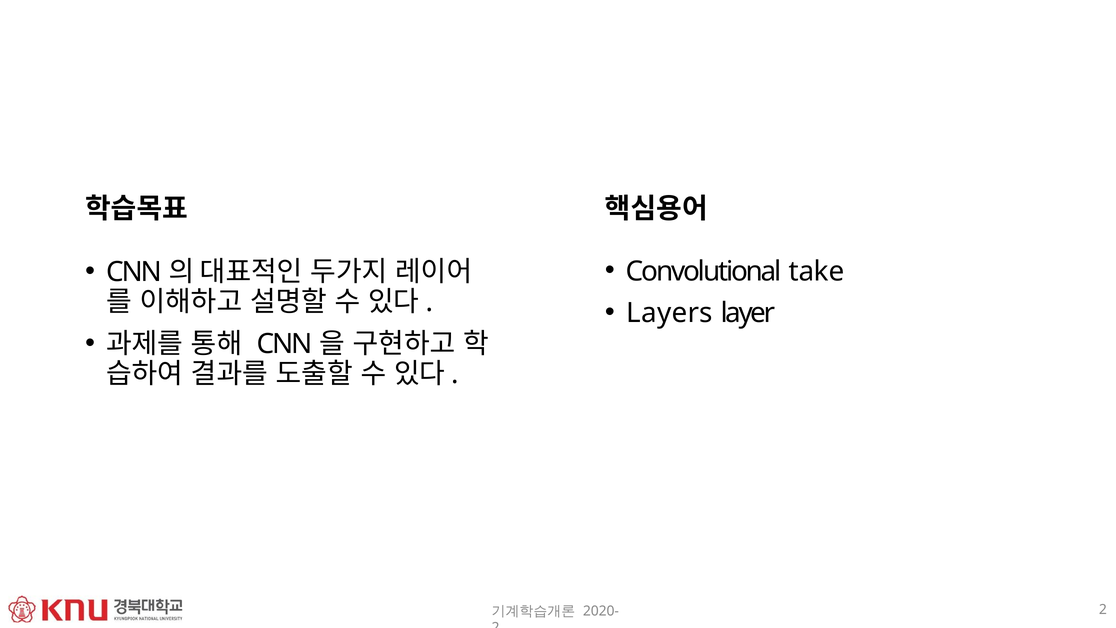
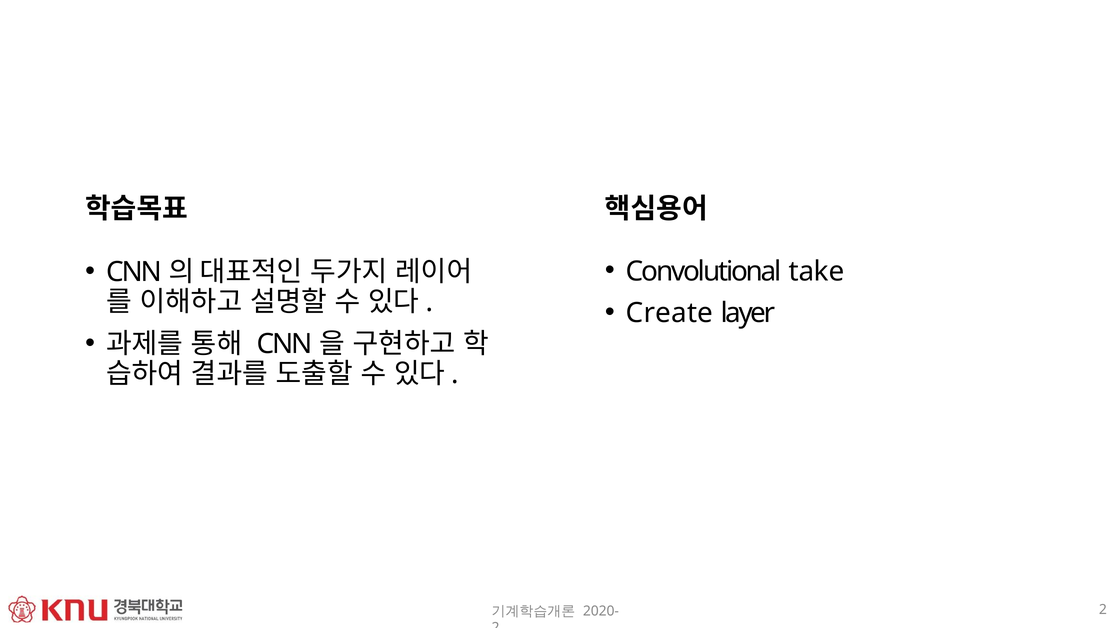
Layers: Layers -> Create (670, 313)
